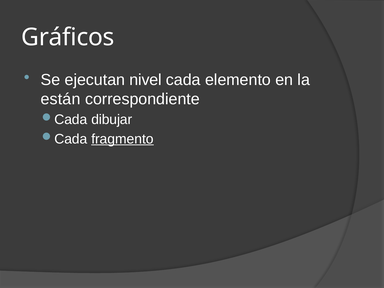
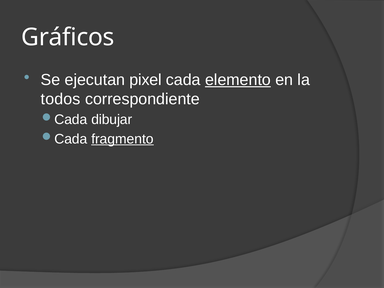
nivel: nivel -> pixel (146, 80)
elemento underline: none -> present (238, 80)
están: están -> todos (61, 99)
